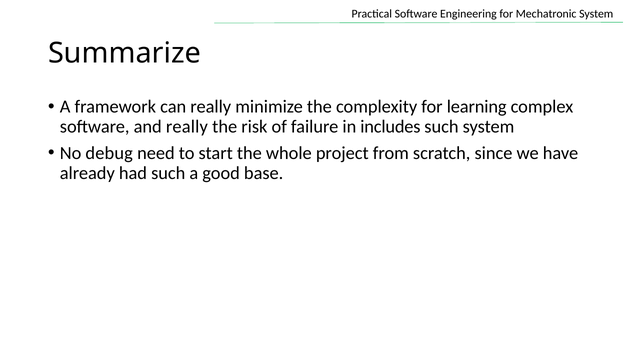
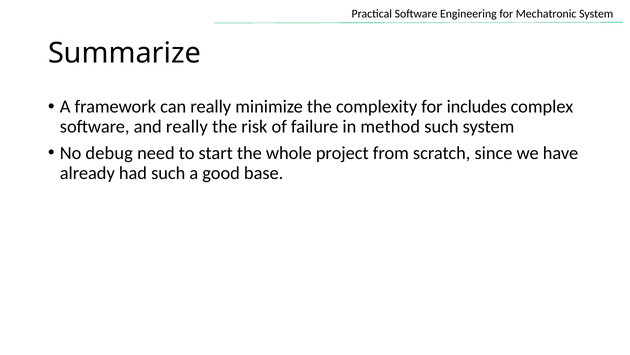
learning: learning -> includes (477, 107)
includes: includes -> method (390, 126)
